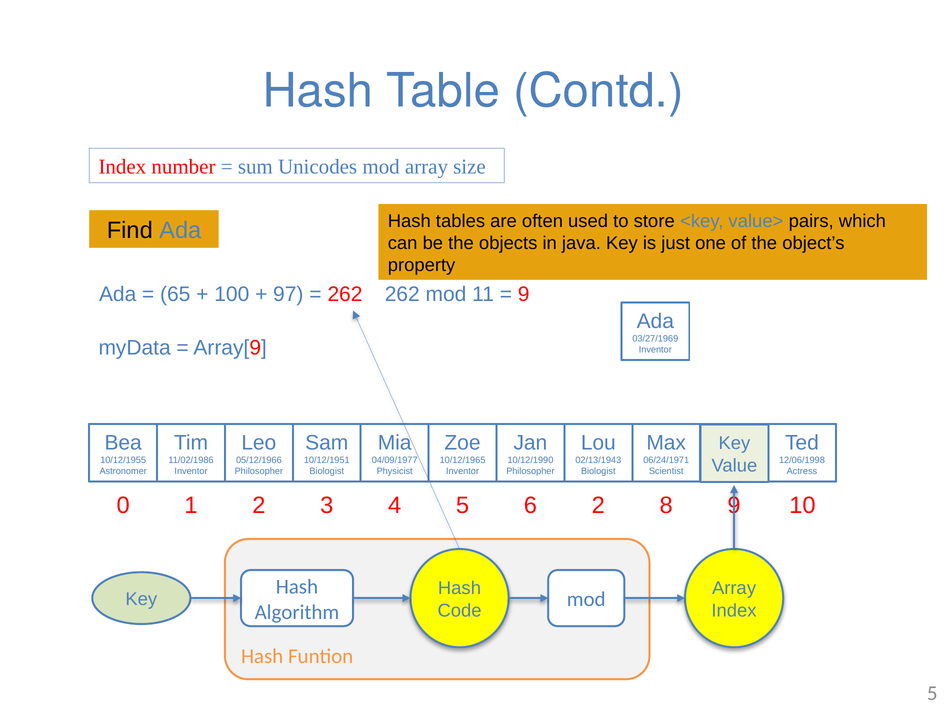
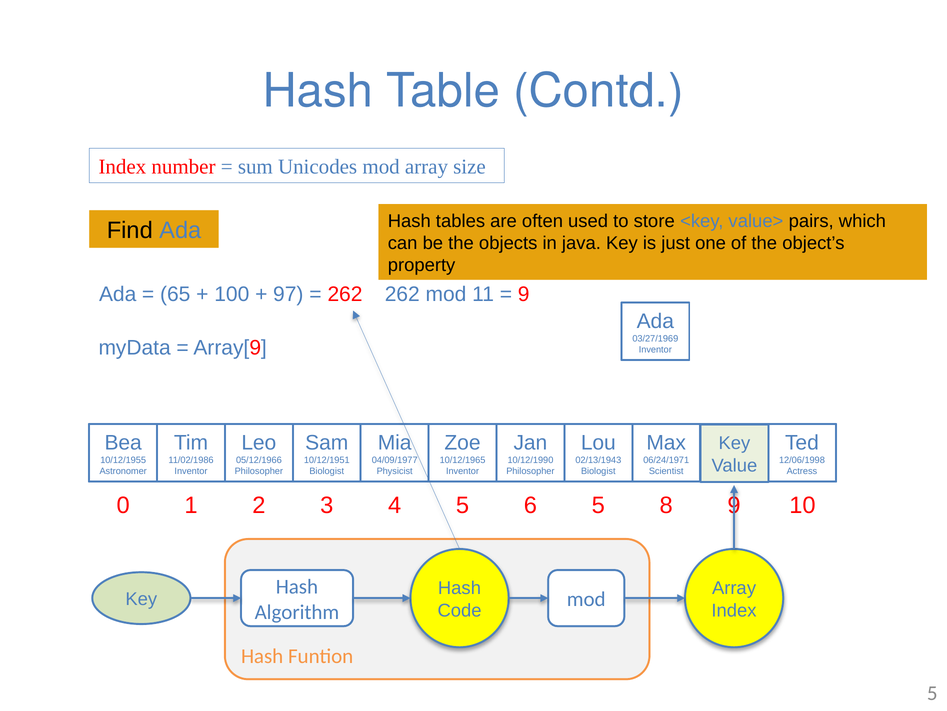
6 2: 2 -> 5 (598, 505)
